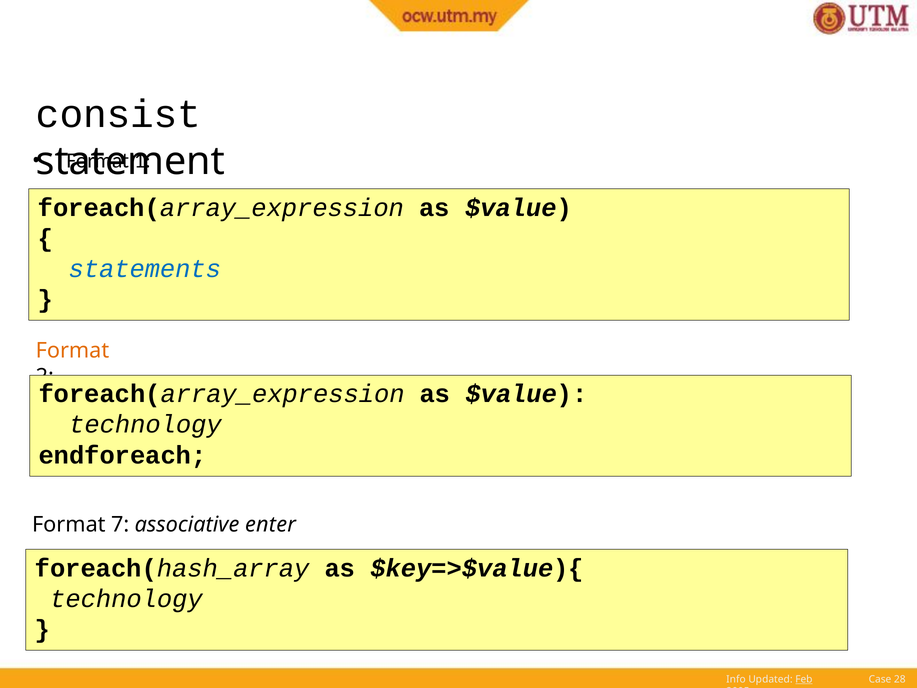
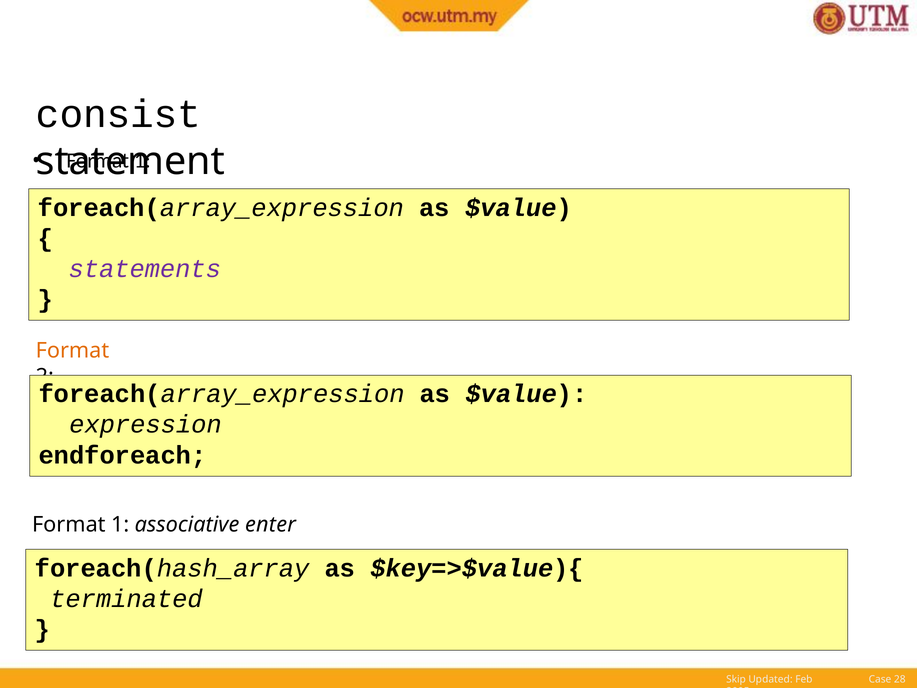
statements colour: blue -> purple (145, 269)
technology: technology -> expression (145, 424)
7: 7 -> 1 (120, 524)
technology: technology -> terminated (126, 598)
Info: Info -> Skip (736, 679)
Feb underline: present -> none (804, 679)
